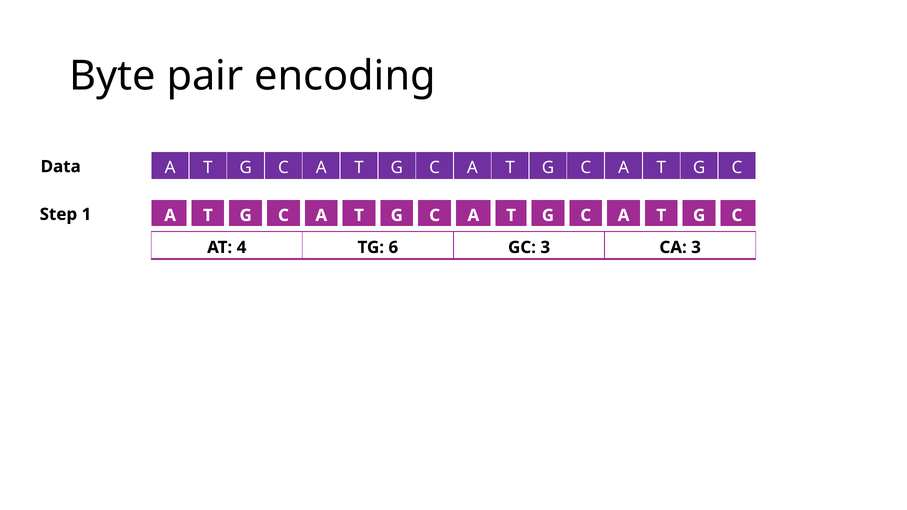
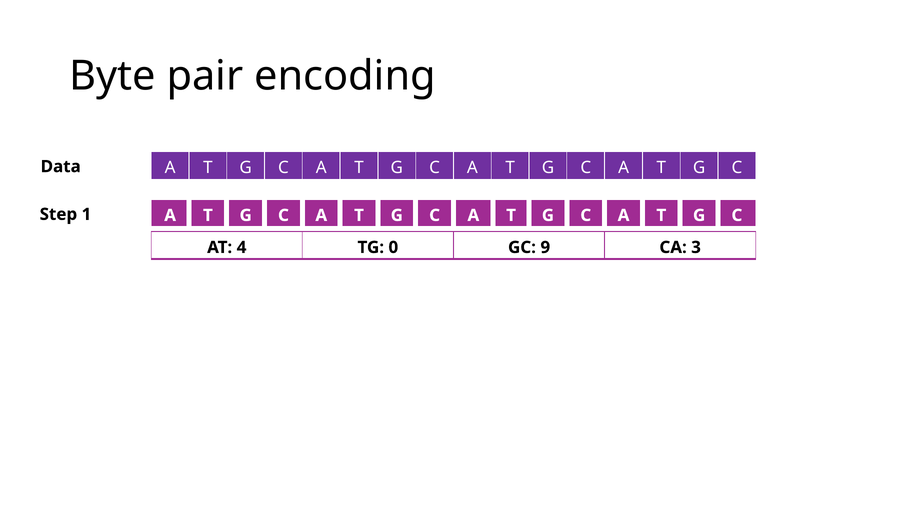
6: 6 -> 0 (393, 247)
GC 3: 3 -> 9 (545, 247)
